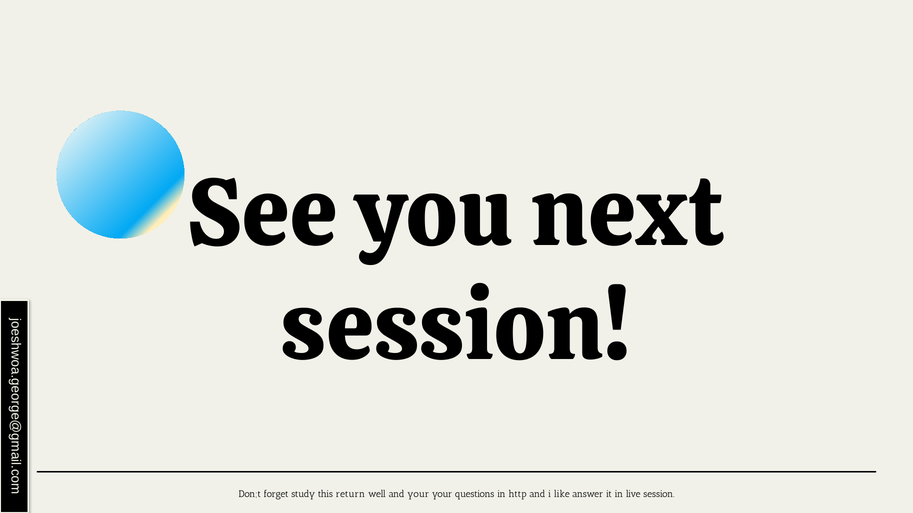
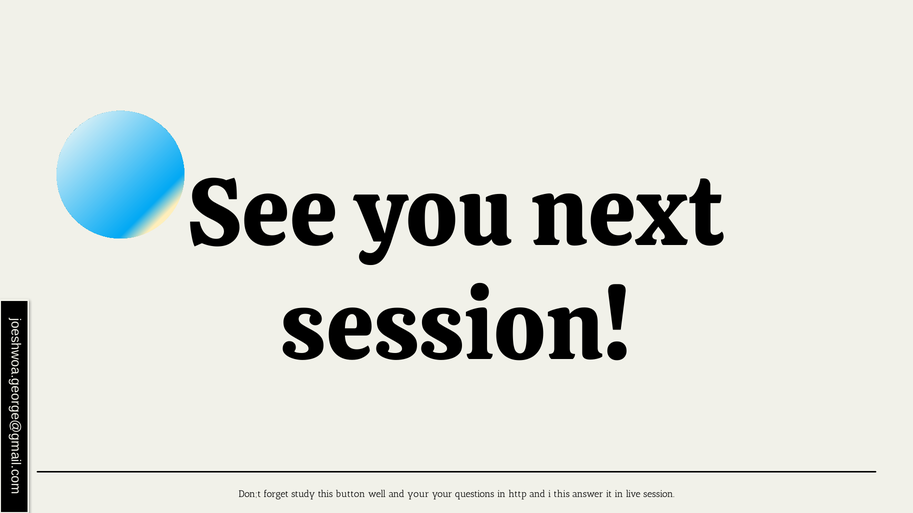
return: return -> button (350, 495)
i like: like -> this (562, 495)
